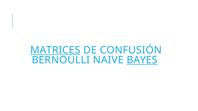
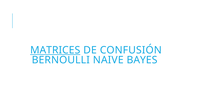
BAYES underline: present -> none (142, 60)
